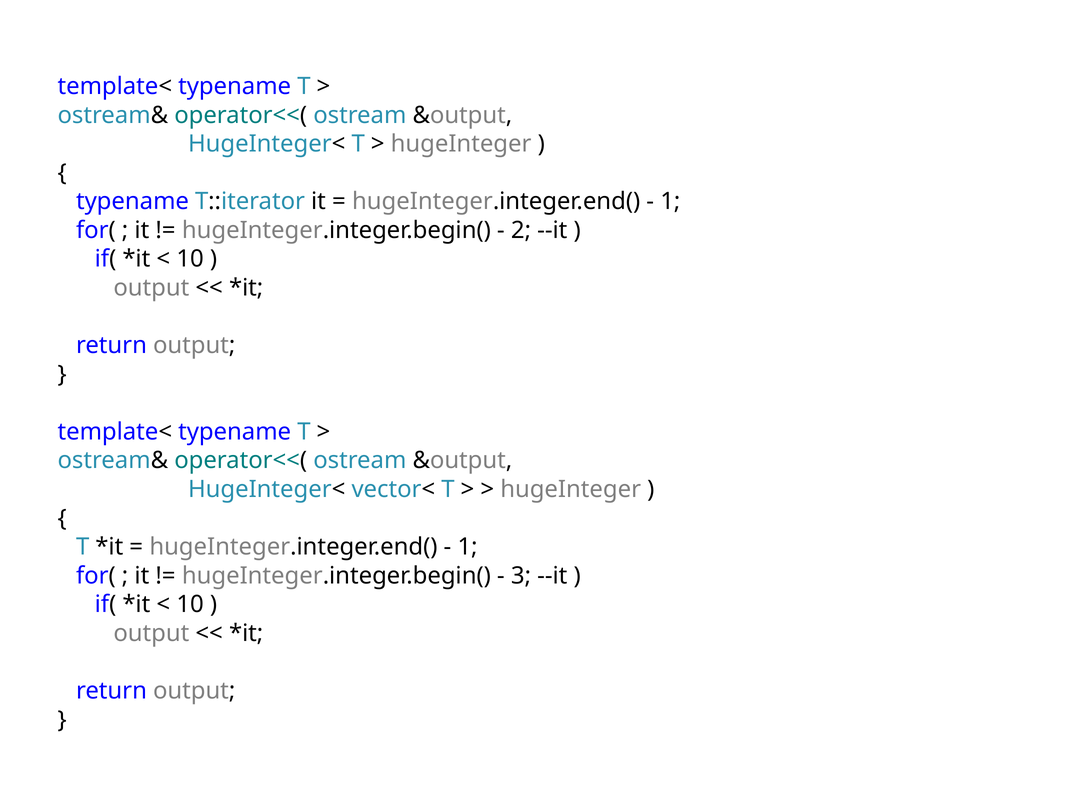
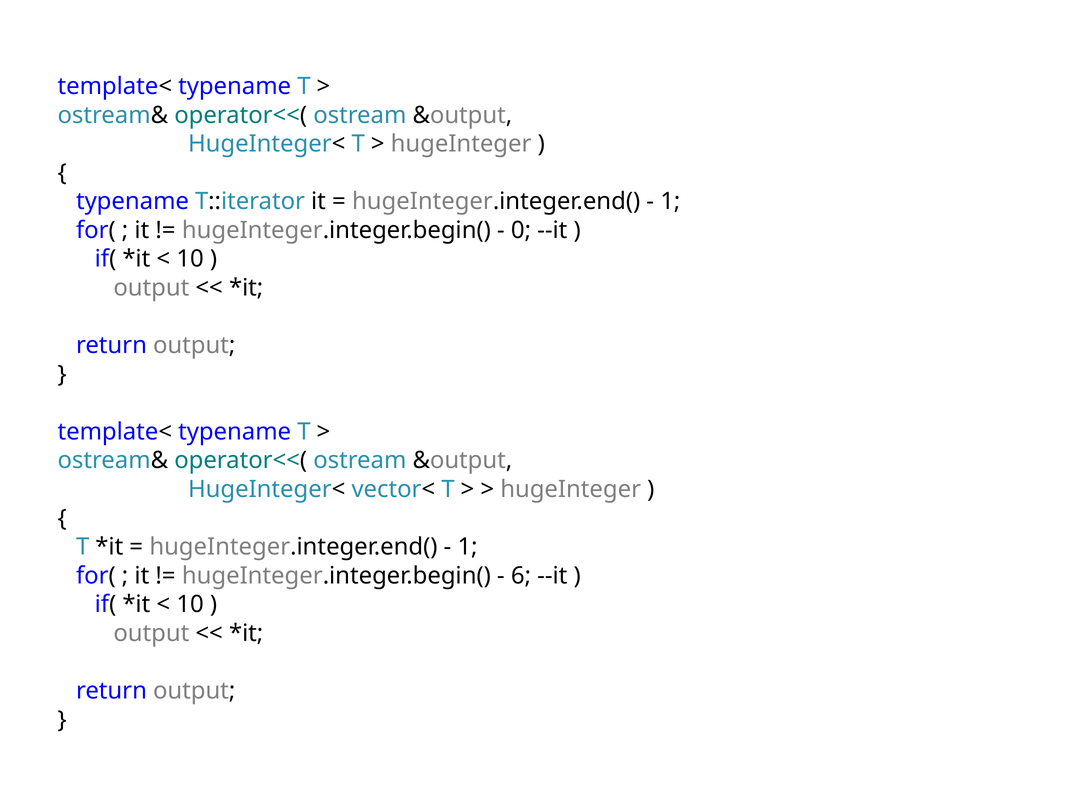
2: 2 -> 0 (521, 230)
3: 3 -> 6 (521, 575)
